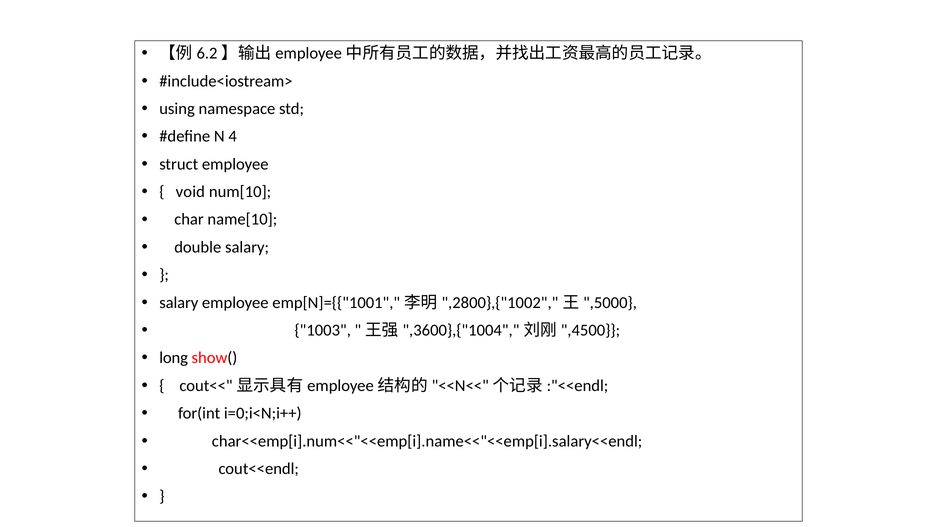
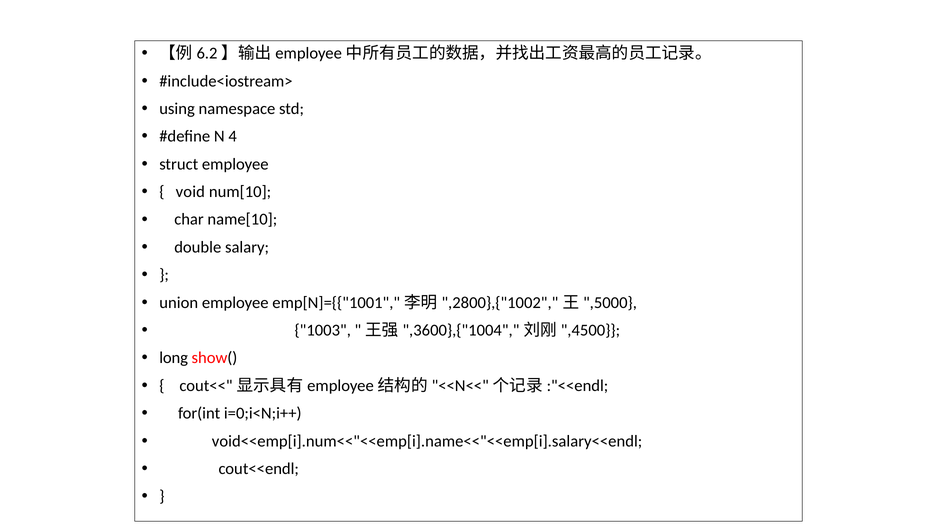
salary: salary -> union (179, 303)
char<<emp[i].num<<"<<emp[i].name<<"<<emp[i].salary<<endl: char<<emp[i].num<<"<<emp[i].name<<"<<emp[i].salary<<endl -> void<<emp[i].num<<"<<emp[i].name<<"<<emp[i].salary<<endl (427, 441)
